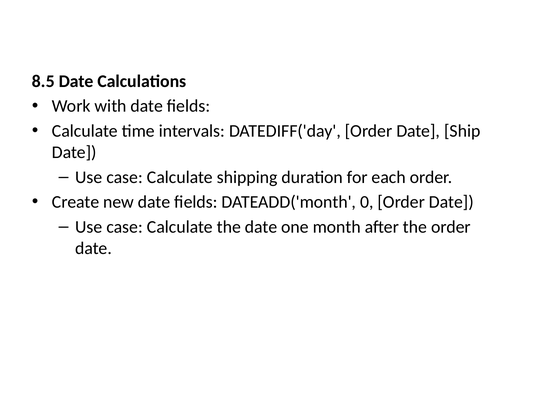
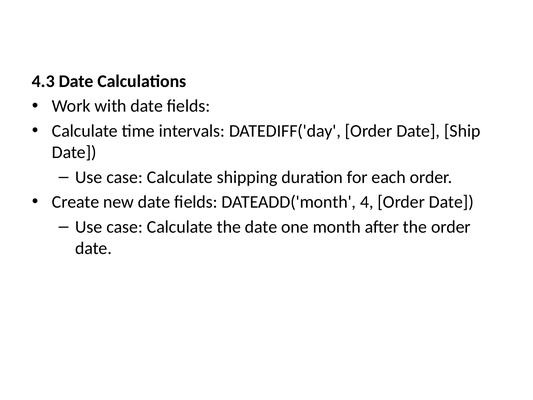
8.5: 8.5 -> 4.3 (43, 81)
0: 0 -> 4 (367, 202)
